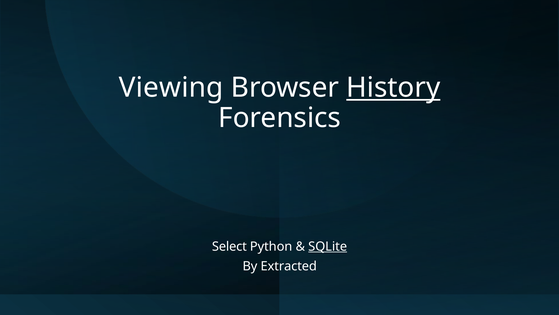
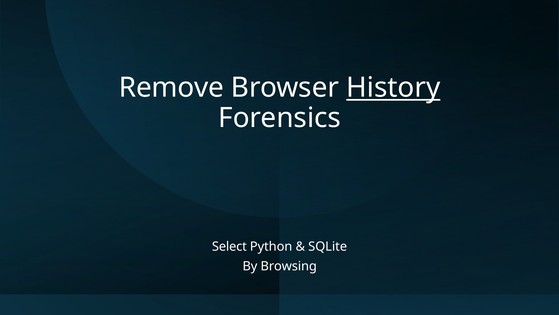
Viewing: Viewing -> Remove (171, 88)
SQLite underline: present -> none (328, 246)
Extracted: Extracted -> Browsing (289, 266)
